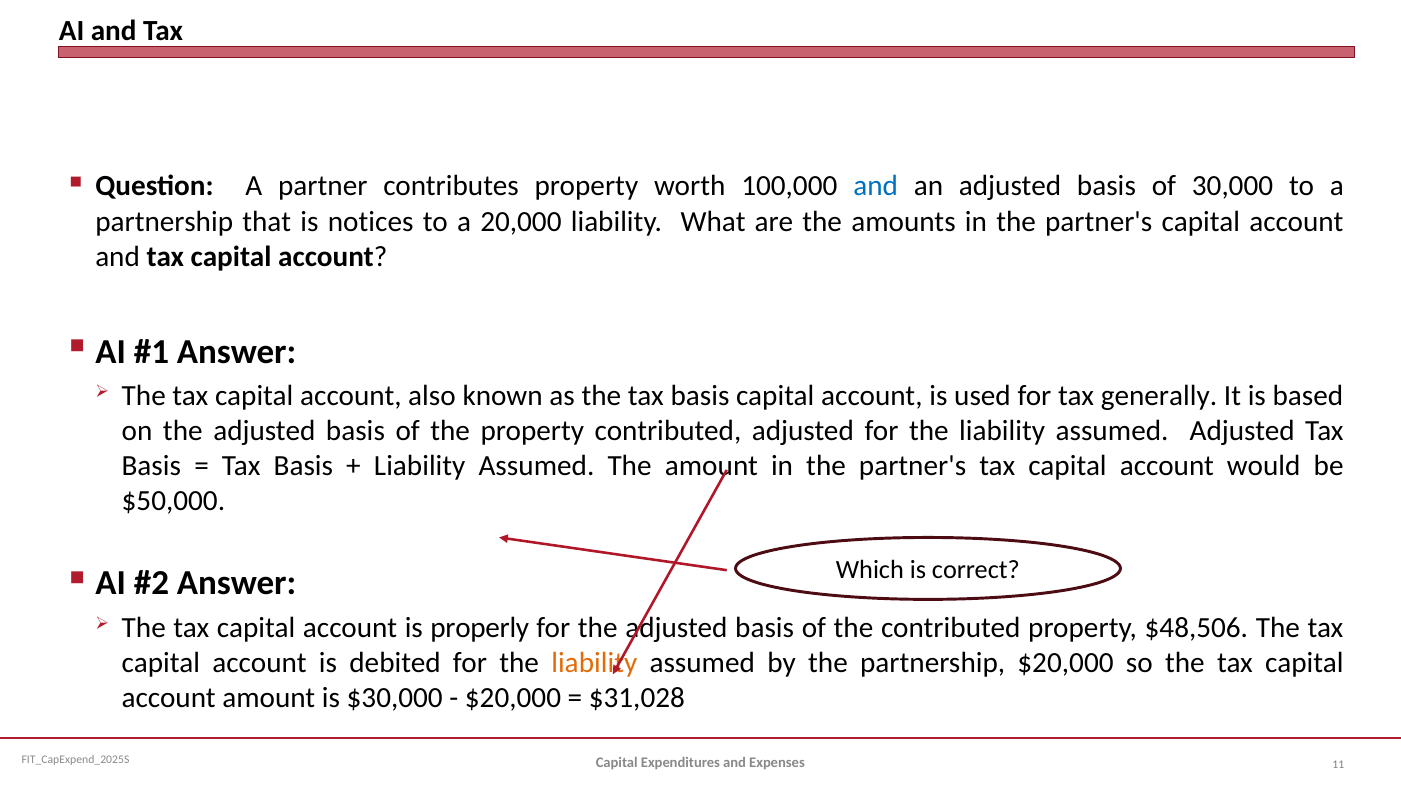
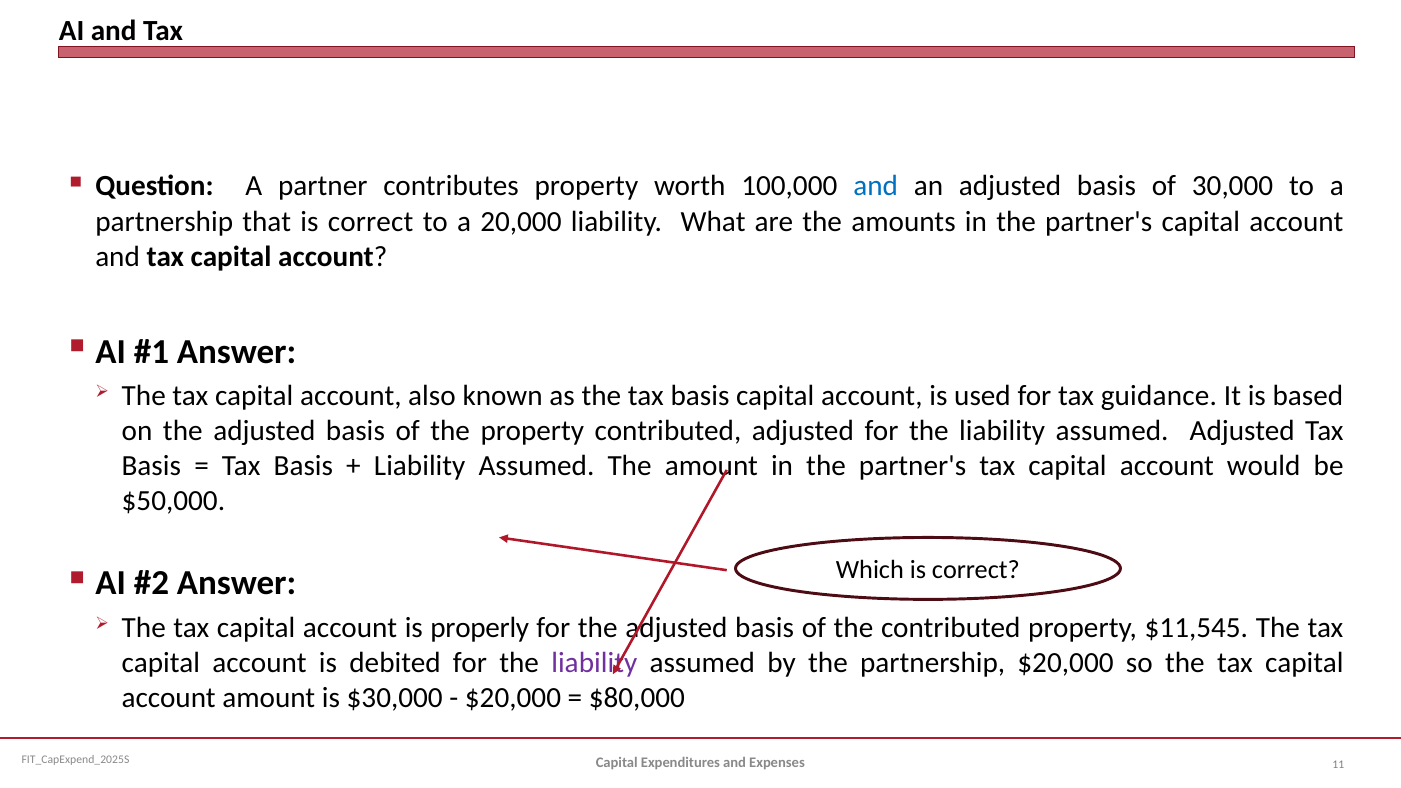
that is notices: notices -> correct (371, 221)
generally: generally -> guidance (1159, 395)
$48,506: $48,506 -> $11,545 (1196, 627)
liability colour: orange -> purple (594, 663)
$31,028: $31,028 -> $80,000 (637, 698)
